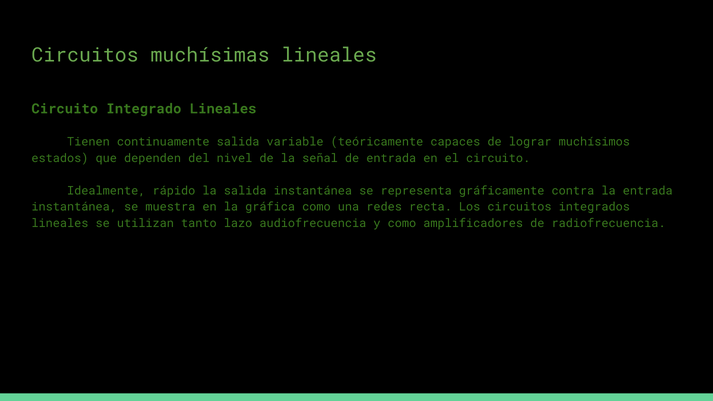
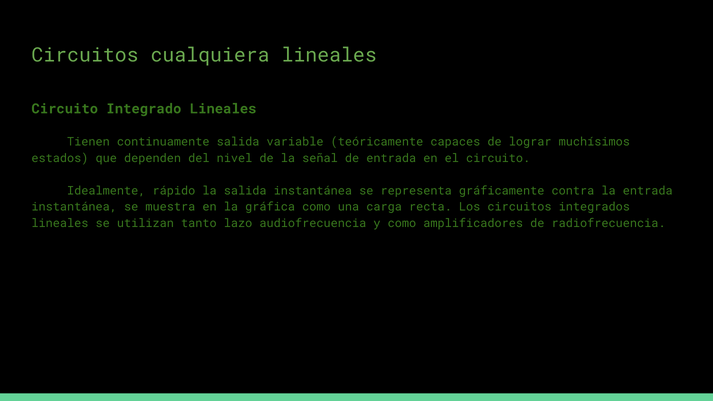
muchísimas: muchísimas -> cualquiera (210, 55)
redes: redes -> carga (384, 207)
